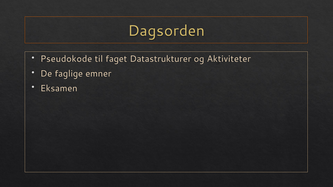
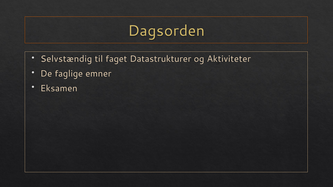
Pseudokode: Pseudokode -> Selvstændig (66, 59)
